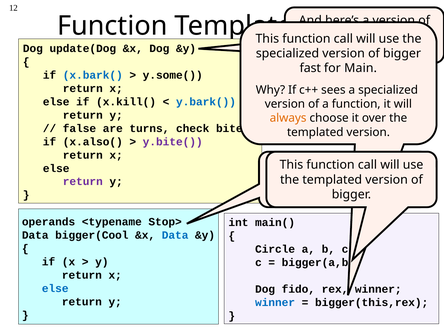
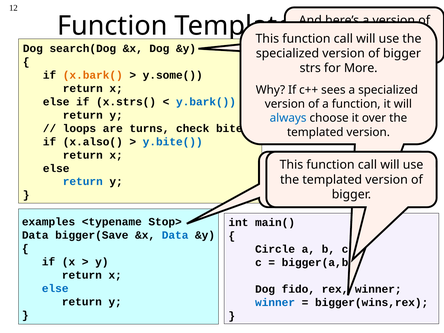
update(Dog: update(Dog -> search(Dog (83, 48)
fast: fast -> strs (310, 68)
Main: Main -> More (361, 68)
x.bark( colour: blue -> orange (93, 75)
x.kill(: x.kill( -> x.strs( (126, 102)
always colour: orange -> blue (288, 118)
false: false -> loops (79, 128)
y.bite( colour: purple -> blue (173, 142)
return colour: purple -> blue (83, 182)
operands: operands -> examples (49, 222)
bigger(Cool: bigger(Cool -> bigger(Save (92, 235)
bigger(this,rex: bigger(this,rex -> bigger(wins,rex (372, 303)
